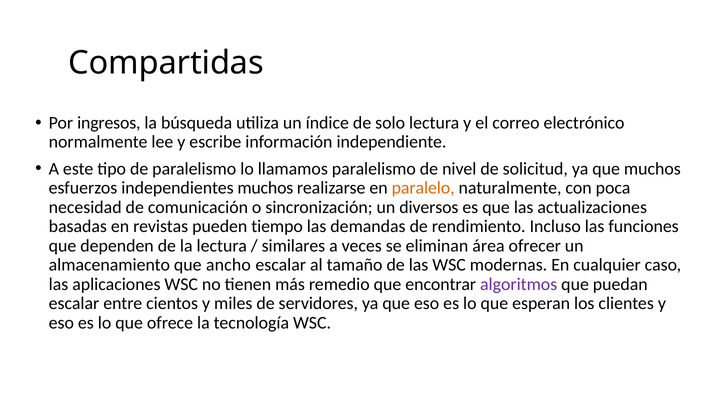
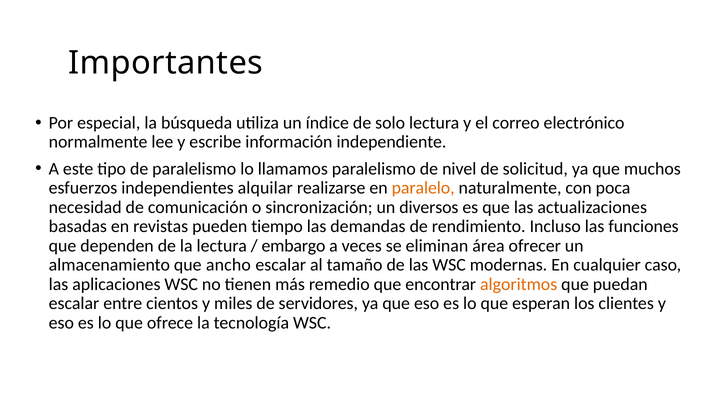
Compartidas: Compartidas -> Importantes (166, 63)
ingresos: ingresos -> especial (109, 123)
independientes muchos: muchos -> alquilar (265, 188)
similares: similares -> embargo (294, 246)
algoritmos colour: purple -> orange (519, 284)
